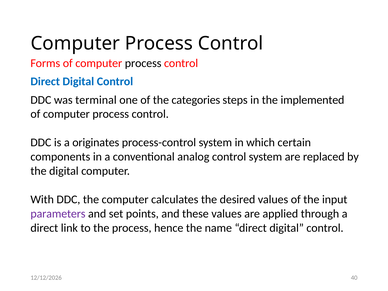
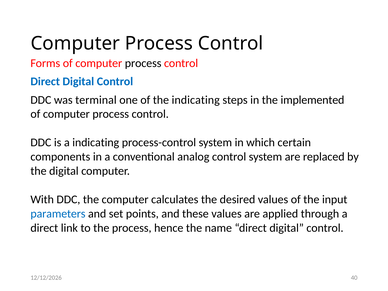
the categories: categories -> indicating (196, 100)
a originates: originates -> indicating (96, 143)
parameters colour: purple -> blue (58, 214)
